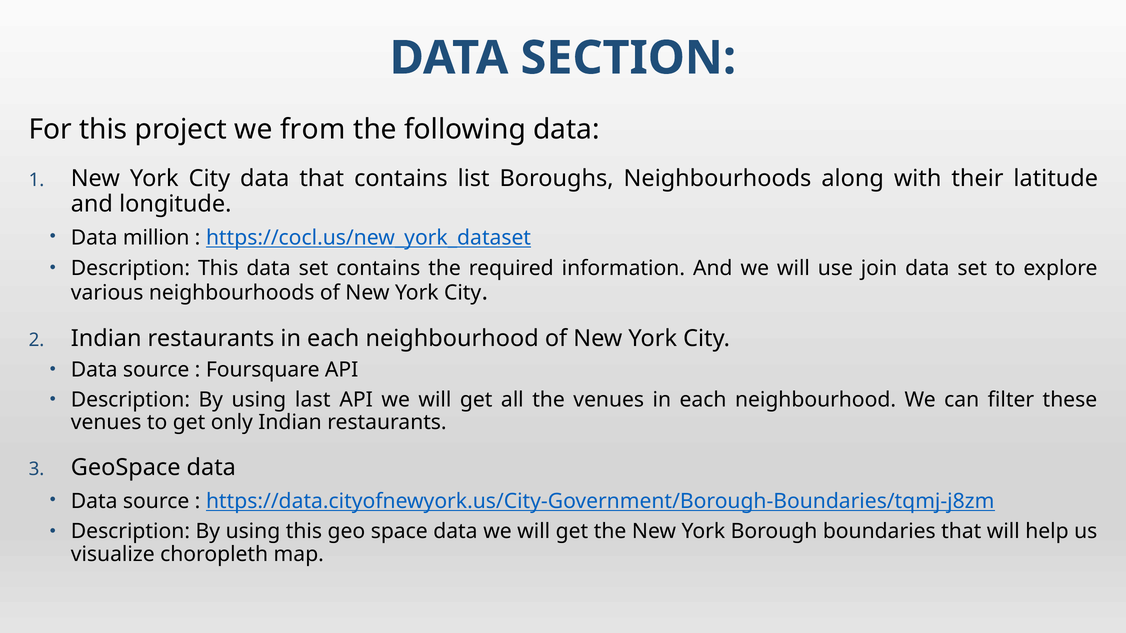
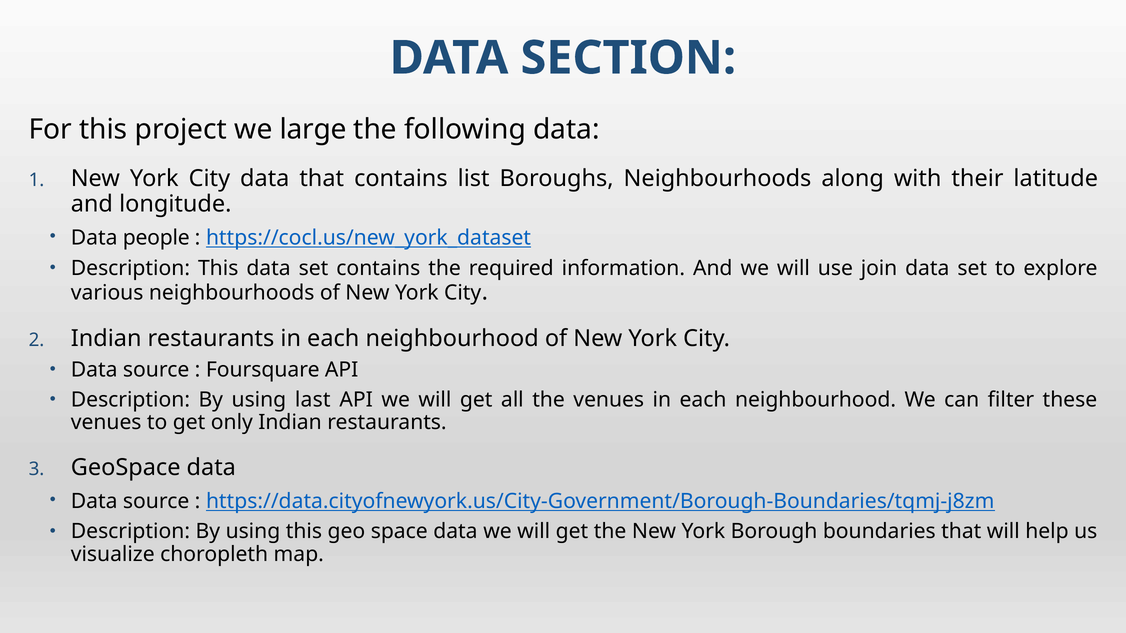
from: from -> large (313, 130)
million: million -> people (156, 238)
